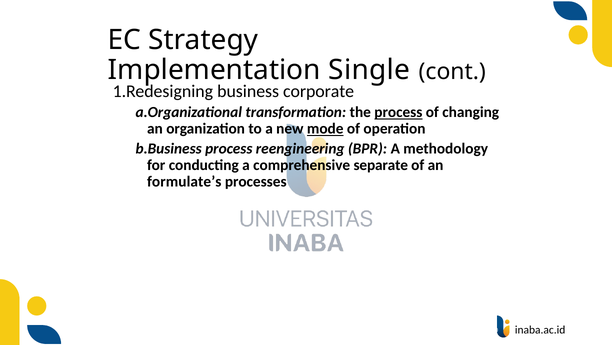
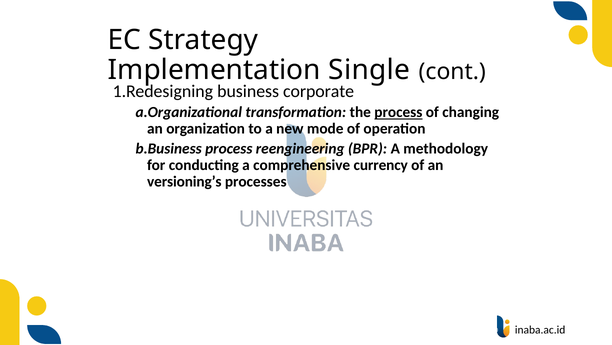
mode underline: present -> none (325, 129)
separate: separate -> currency (381, 165)
formulate’s: formulate’s -> versioning’s (184, 181)
